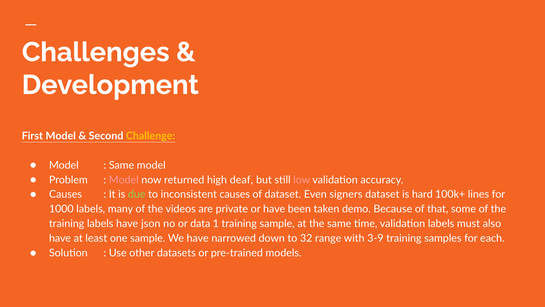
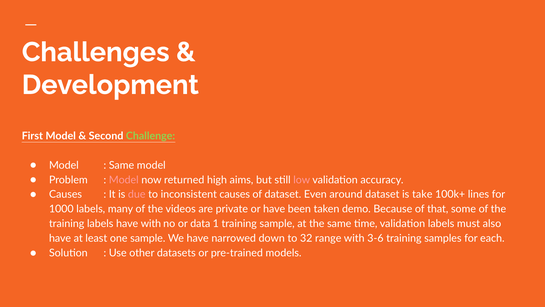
Challenge colour: yellow -> light green (151, 136)
deaf: deaf -> aims (241, 180)
due colour: light green -> pink (137, 194)
signers: signers -> around (346, 194)
hard: hard -> take (422, 194)
have json: json -> with (151, 223)
3-9: 3-9 -> 3-6 (375, 238)
